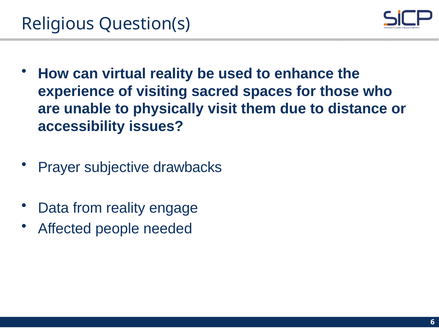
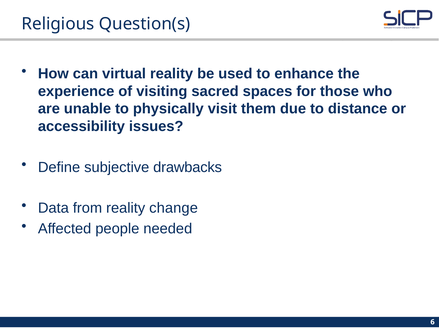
Prayer: Prayer -> Define (59, 167)
engage: engage -> change (174, 208)
